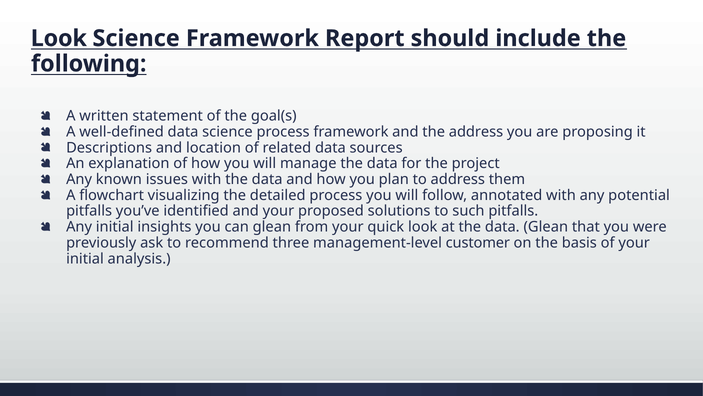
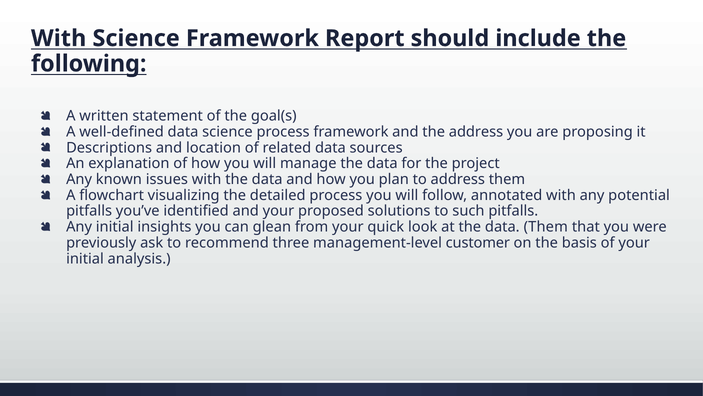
Look: Look -> With (59, 38)
data Glean: Glean -> Them (546, 227)
